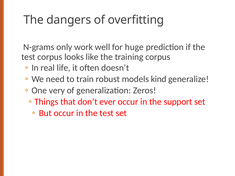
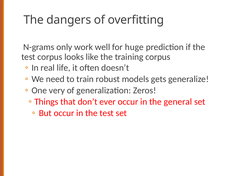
kind: kind -> gets (159, 79)
support: support -> general (178, 102)
